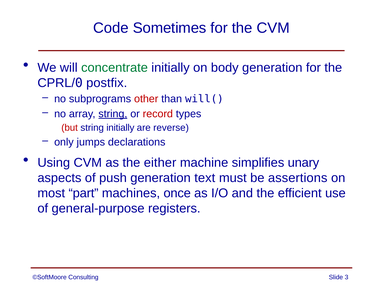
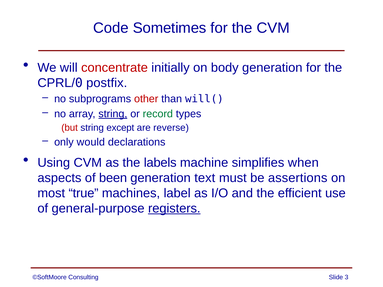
concentrate colour: green -> red (115, 68)
record colour: red -> green (158, 114)
string initially: initially -> except (120, 128)
jumps: jumps -> would (91, 142)
either: either -> labels (160, 163)
unary: unary -> when (303, 163)
push: push -> been (113, 178)
part: part -> true (84, 193)
once: once -> label (177, 193)
registers underline: none -> present (174, 209)
